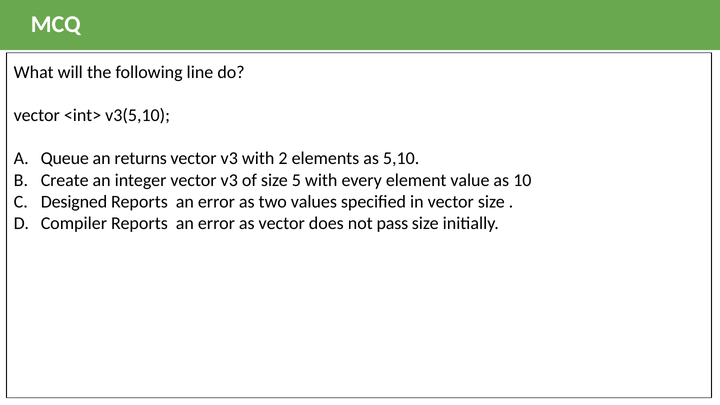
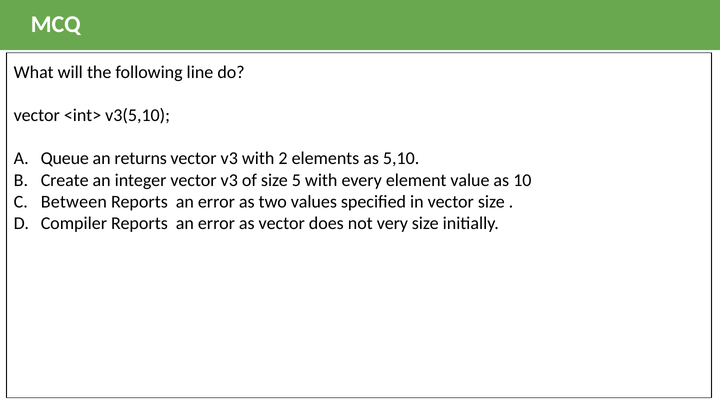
Designed: Designed -> Between (74, 202)
pass: pass -> very (392, 223)
